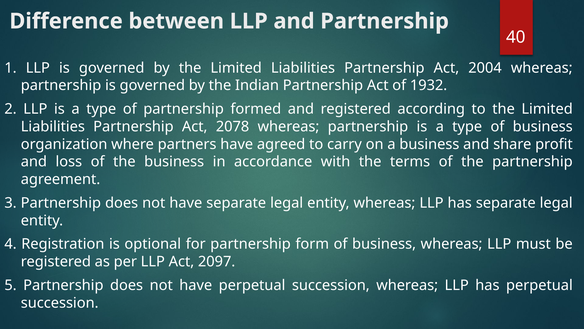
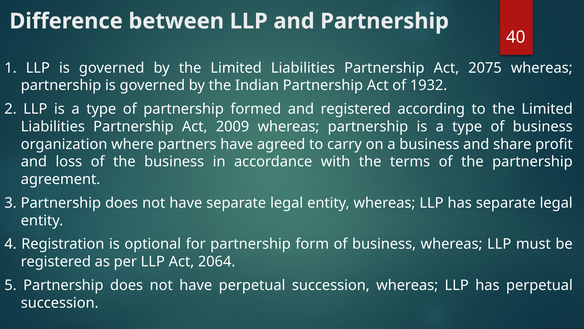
2004: 2004 -> 2075 (485, 68)
2078: 2078 -> 2009 (233, 126)
2097: 2097 -> 2064 (217, 261)
